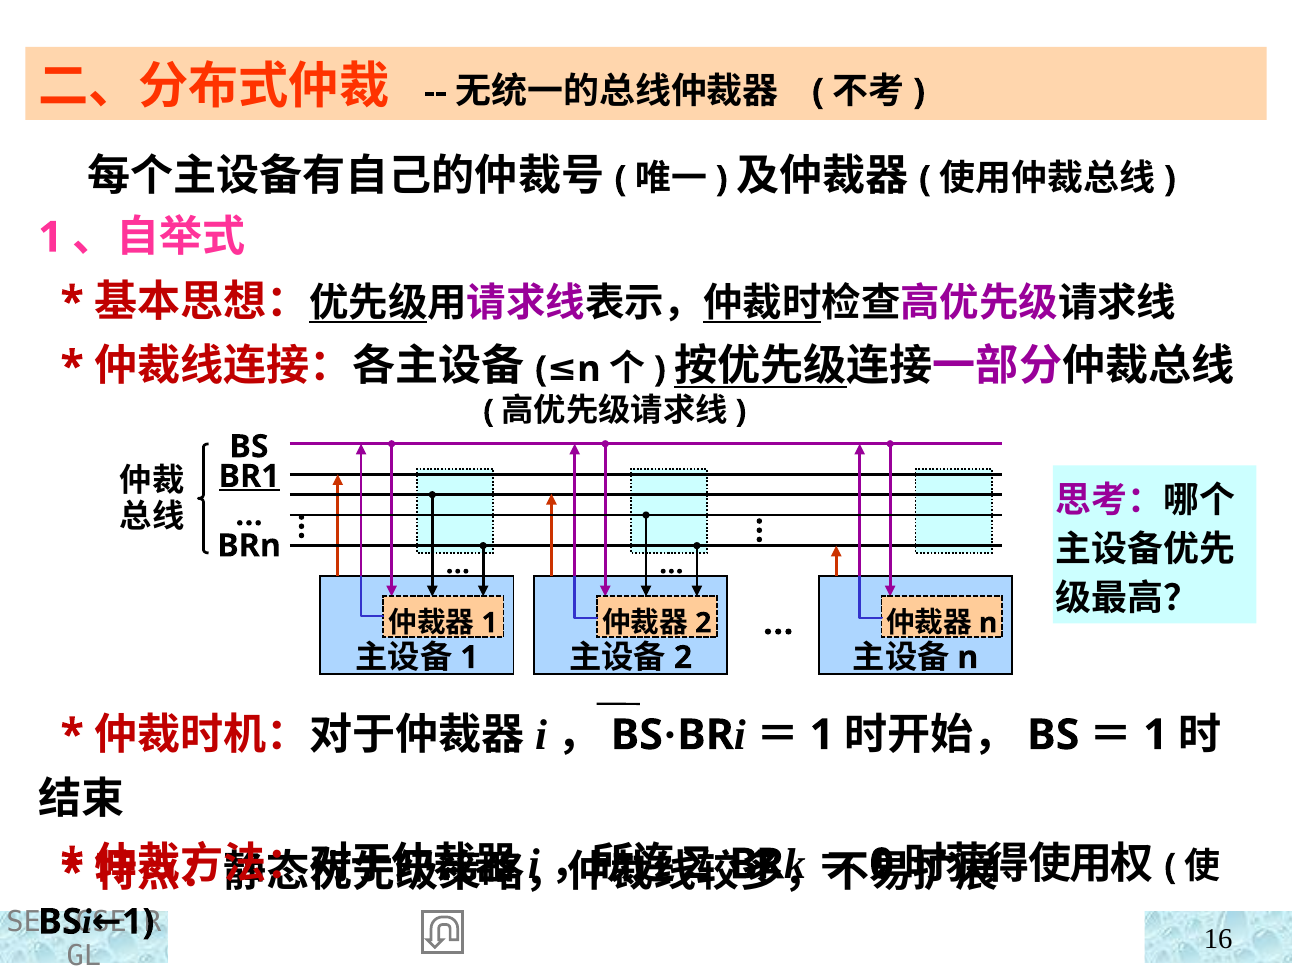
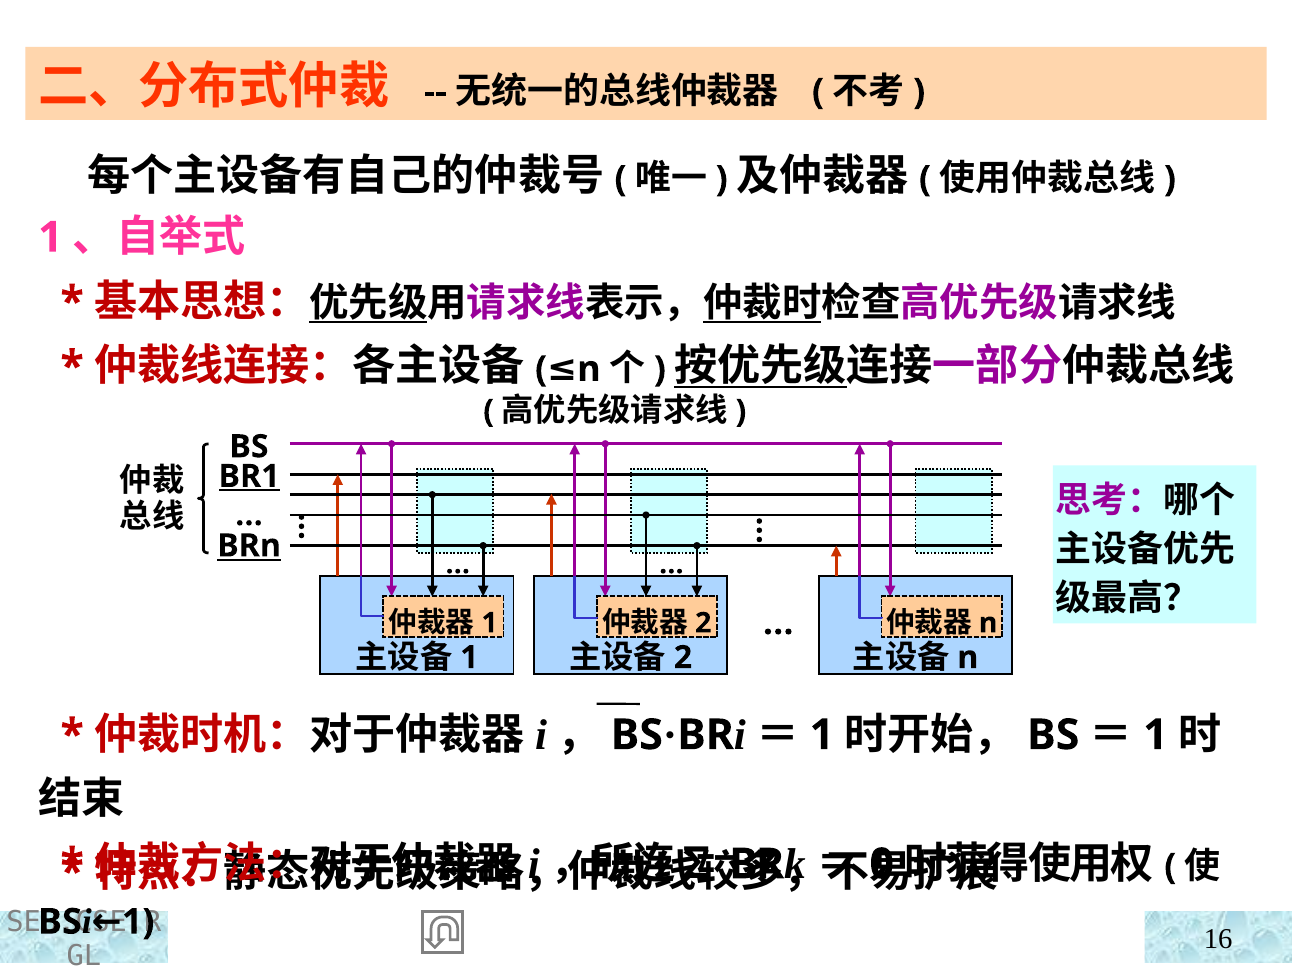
BRn underline: none -> present (249, 546)
